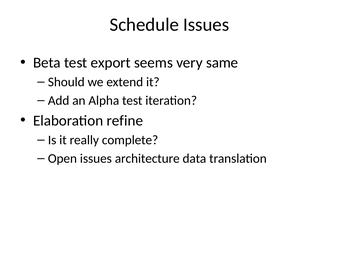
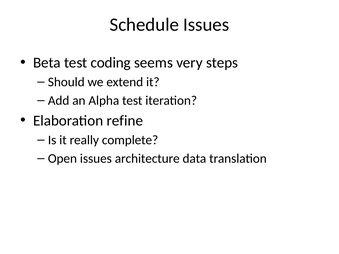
export: export -> coding (111, 63)
same: same -> steps (222, 63)
